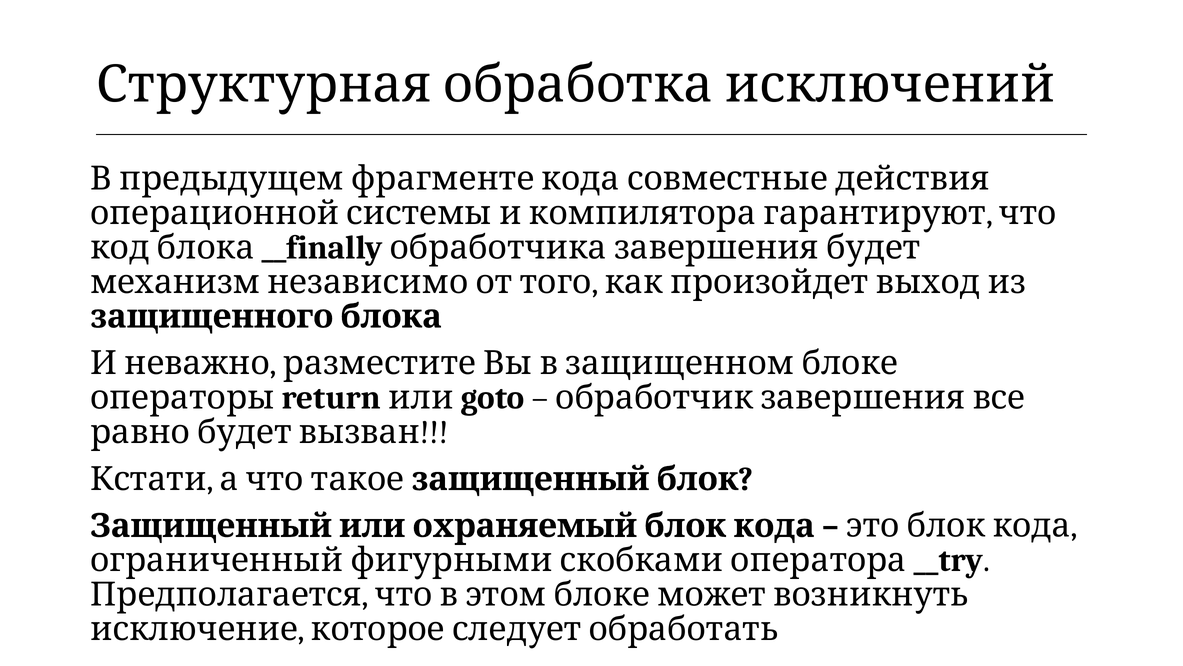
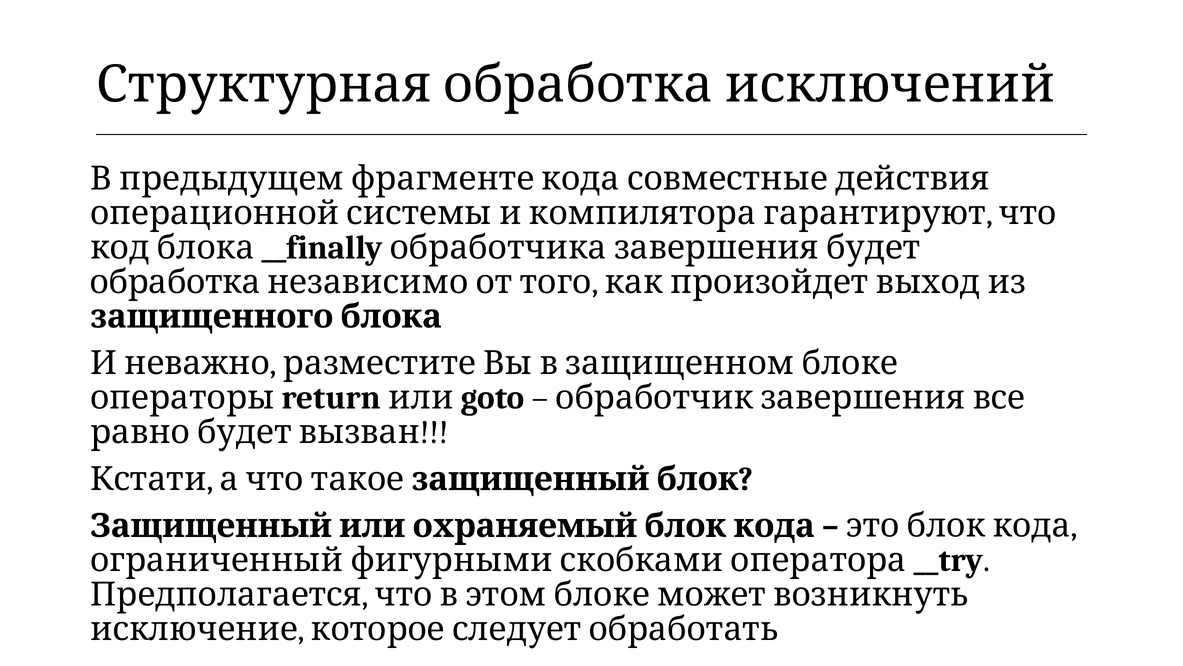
механизм: механизм -> обработка (175, 282)
